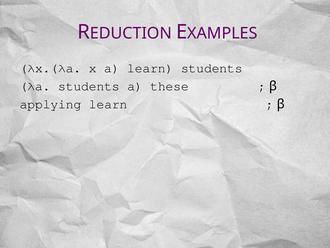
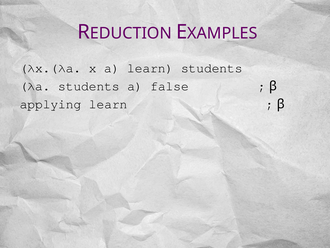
these: these -> false (170, 86)
